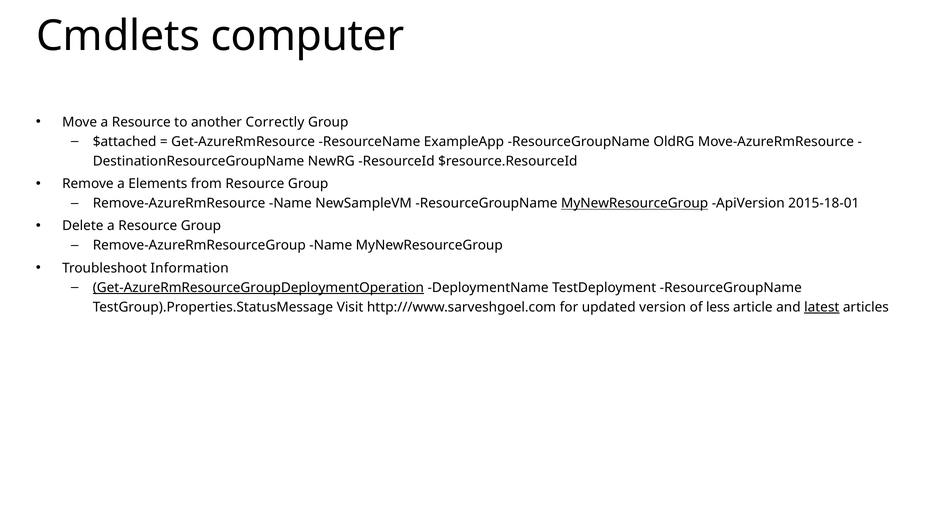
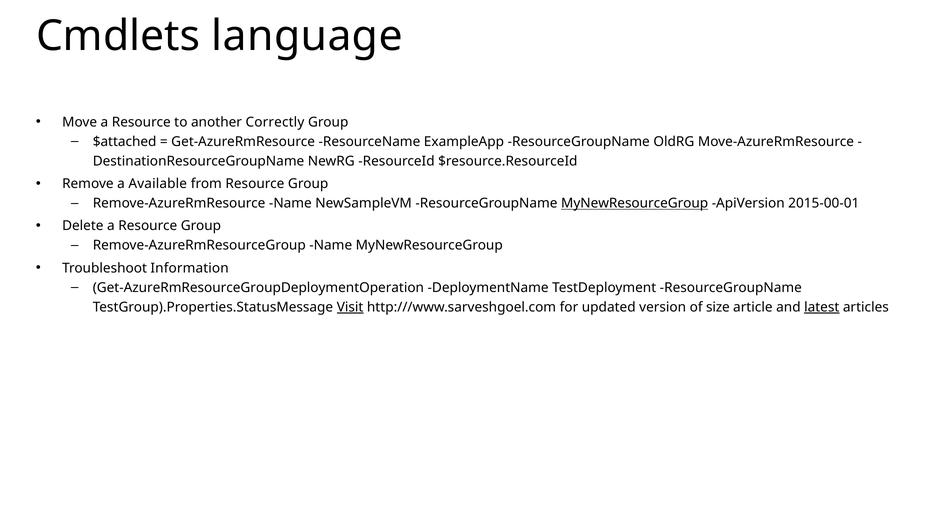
computer: computer -> language (307, 36)
Elements: Elements -> Available (158, 184)
2015-18-01: 2015-18-01 -> 2015-00-01 (824, 203)
Get-AzureRmResourceGroupDeploymentOperation underline: present -> none (258, 288)
Visit underline: none -> present (350, 307)
less: less -> size (718, 307)
